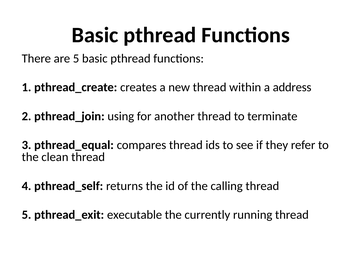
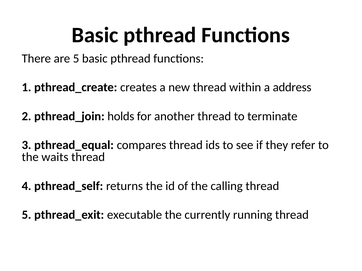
using: using -> holds (121, 116)
clean: clean -> waits (55, 157)
